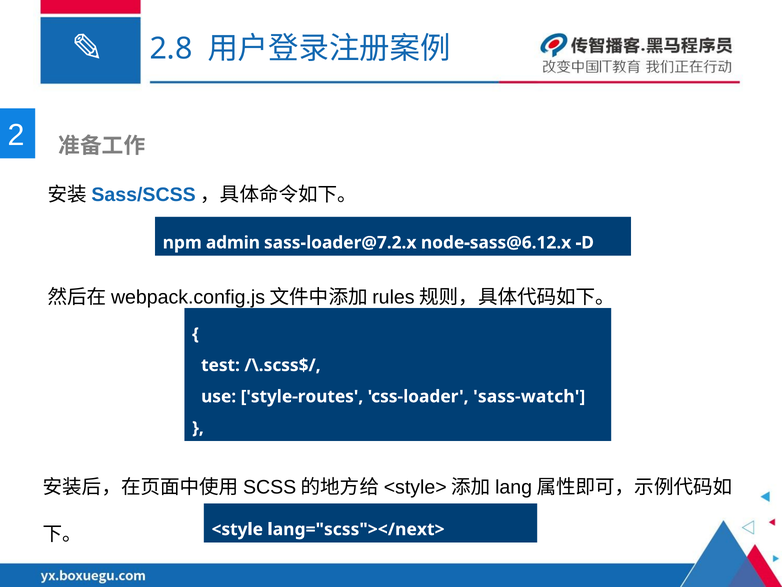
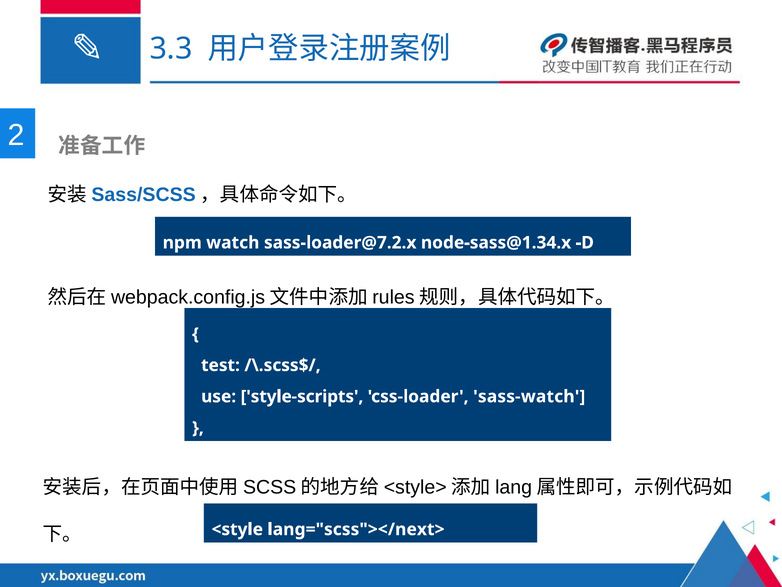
2.8: 2.8 -> 3.3 (171, 48)
admin: admin -> watch (233, 242)
node-sass@6.12.x: node-sass@6.12.x -> node-sass@1.34.x (496, 242)
style-routes: style-routes -> style-scripts (302, 396)
